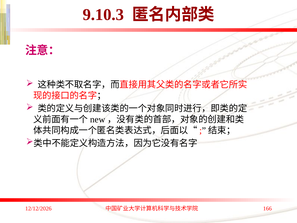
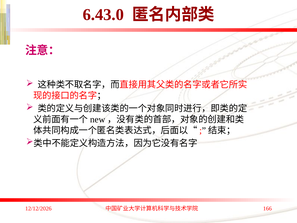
9.10.3: 9.10.3 -> 6.43.0 (103, 15)
